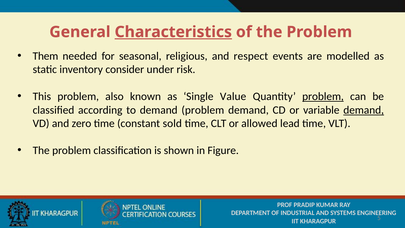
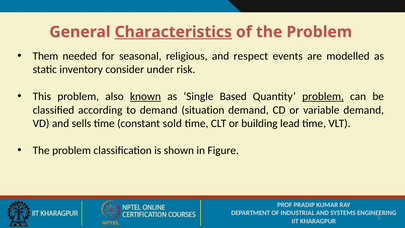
known underline: none -> present (145, 96)
Value: Value -> Based (233, 96)
demand problem: problem -> situation (203, 110)
demand underline: present -> none (364, 110)
zero: zero -> sells (81, 123)
allowed: allowed -> building (259, 123)
